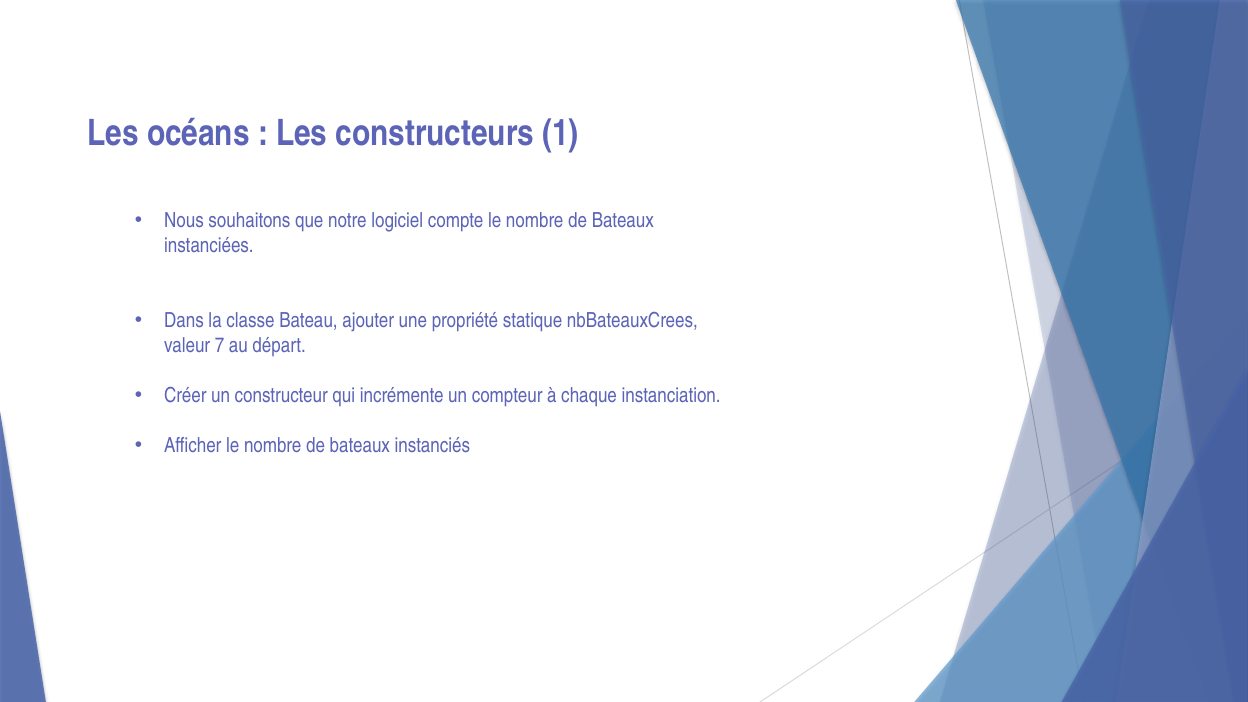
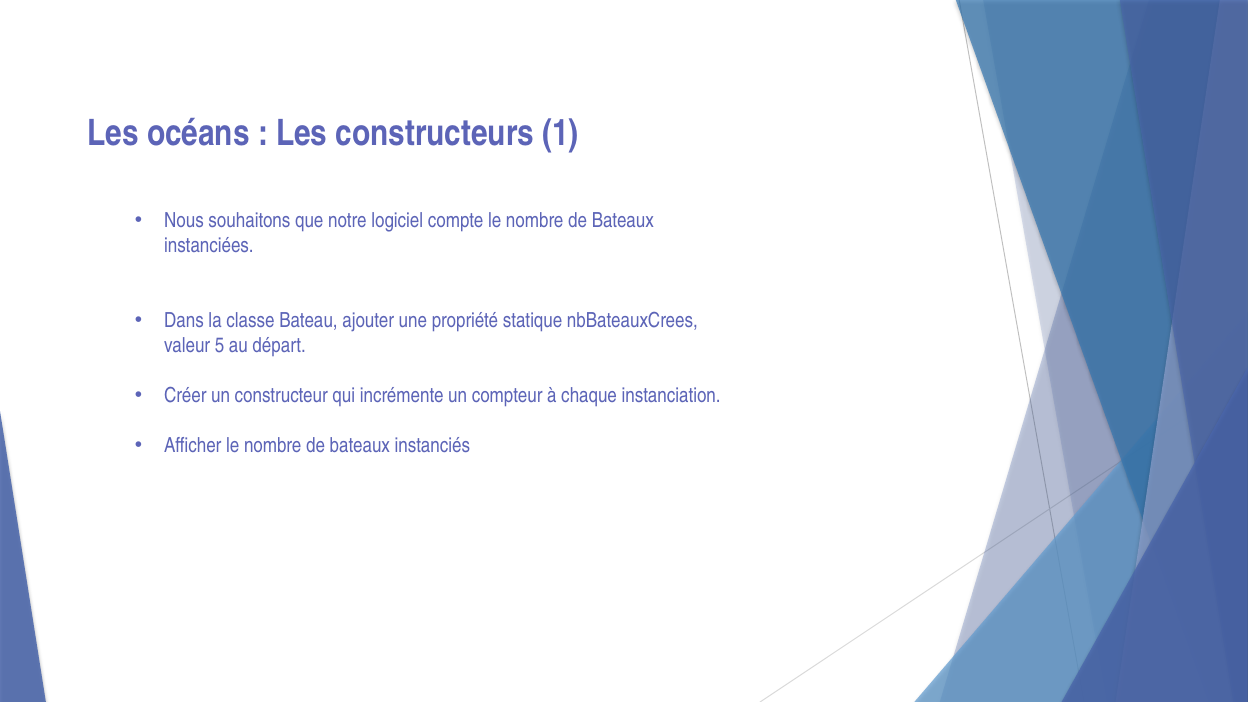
7: 7 -> 5 (220, 346)
